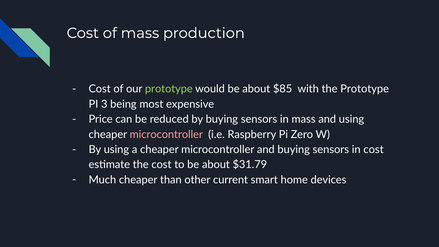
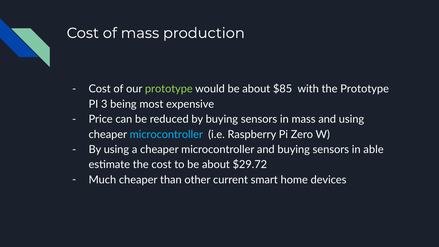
microcontroller colour: pink -> light blue (166, 134)
in cost: cost -> able (374, 150)
$31.79: $31.79 -> $29.72 (250, 165)
